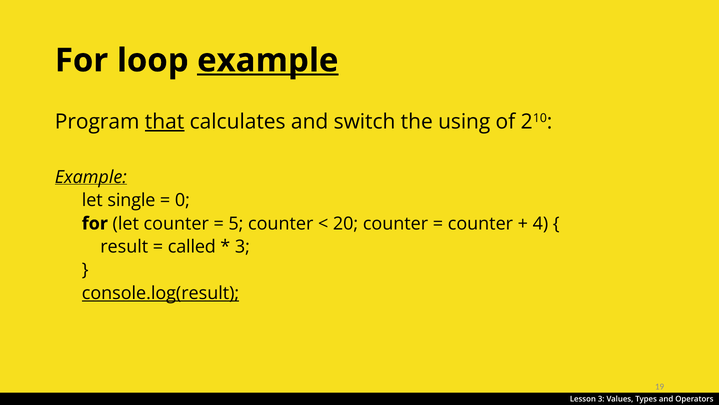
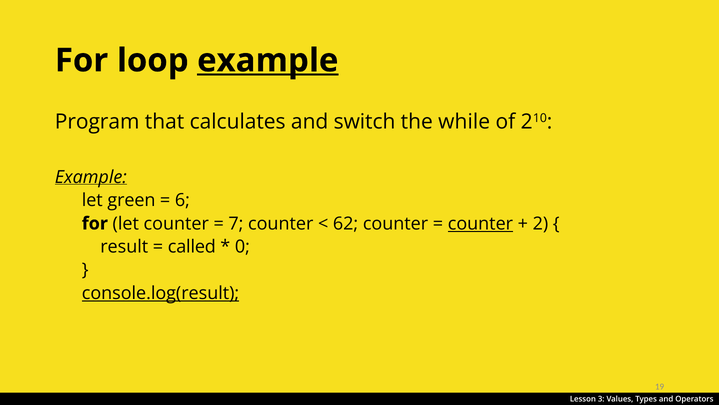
that underline: present -> none (165, 122)
using: using -> while (464, 122)
single: single -> green (131, 200)
0: 0 -> 6 (182, 200)
5: 5 -> 7 (236, 223)
20: 20 -> 62 (346, 223)
counter underline: none -> present (480, 223)
4: 4 -> 2 (540, 223)
3: 3 -> 0 (242, 246)
